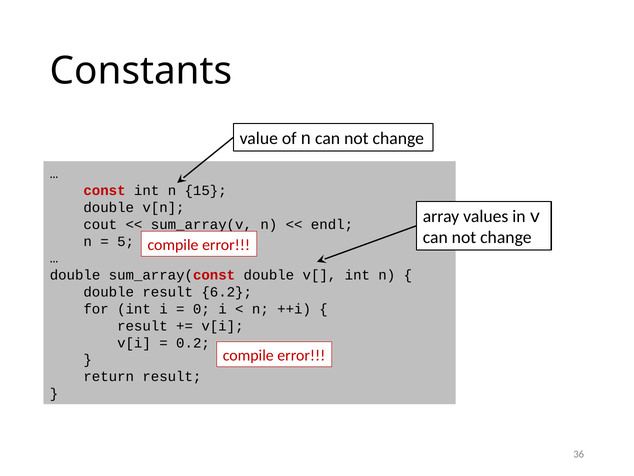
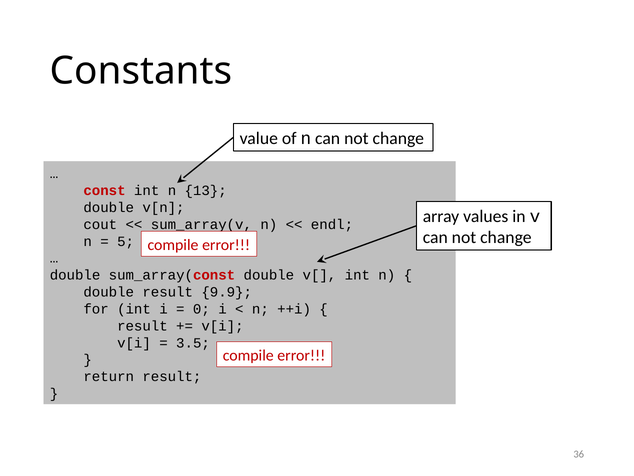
15: 15 -> 13 (206, 190)
6.2: 6.2 -> 9.9 (227, 292)
0.2: 0.2 -> 3.5 (193, 343)
